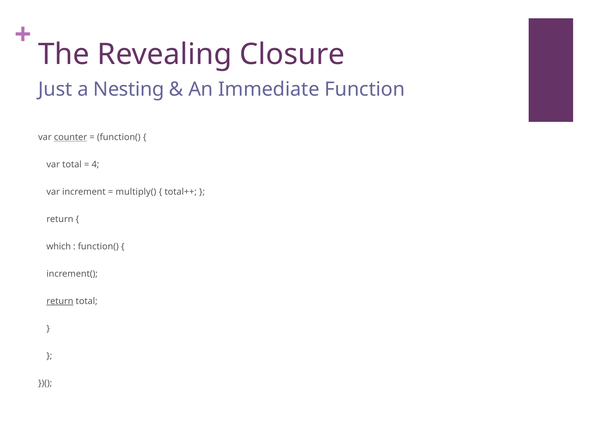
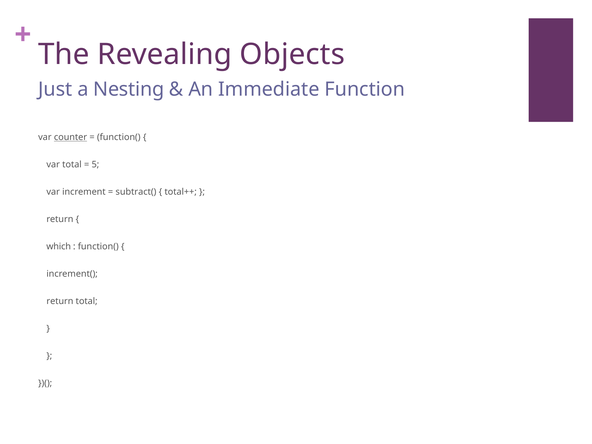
Closure: Closure -> Objects (292, 54)
4: 4 -> 5 (95, 165)
multiply(: multiply( -> subtract( (136, 192)
return underline: present -> none (60, 301)
